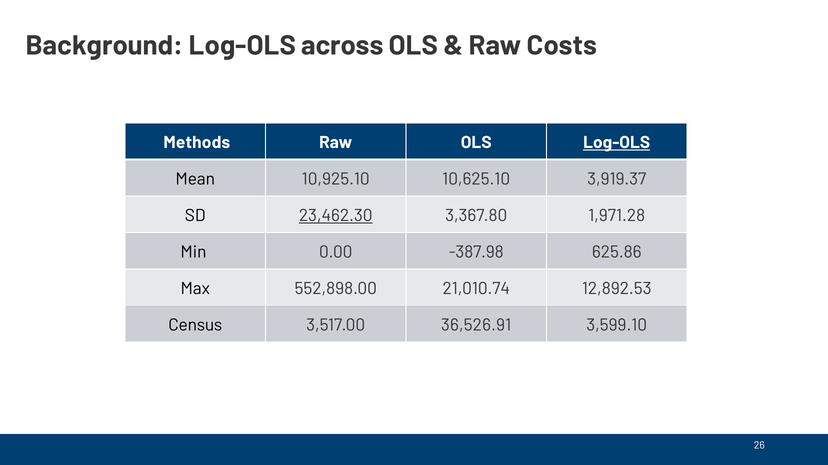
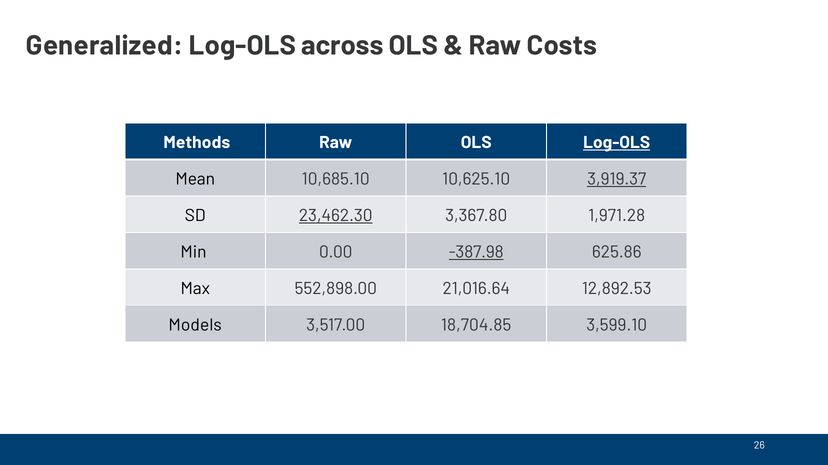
Background: Background -> Generalized (105, 45)
10,925.10: 10,925.10 -> 10,685.10 (336, 180)
3,919.37 underline: none -> present (617, 180)
-387.98 underline: none -> present (476, 253)
21,010.74: 21,010.74 -> 21,016.64 (476, 289)
Census: Census -> Models (195, 326)
36,526.91: 36,526.91 -> 18,704.85 (476, 326)
